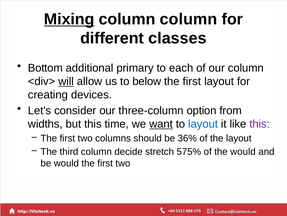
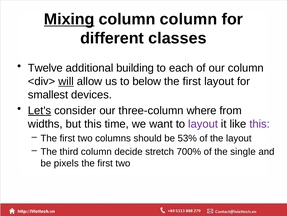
Bottom: Bottom -> Twelve (45, 68)
primary: primary -> building (135, 68)
creating: creating -> smallest (48, 95)
Let's underline: none -> present (40, 110)
option: option -> where (202, 110)
want underline: present -> none (161, 124)
layout colour: blue -> purple (203, 124)
36%: 36% -> 53% (187, 138)
575%: 575% -> 700% (189, 151)
the would: would -> single (243, 151)
be would: would -> pixels (66, 163)
